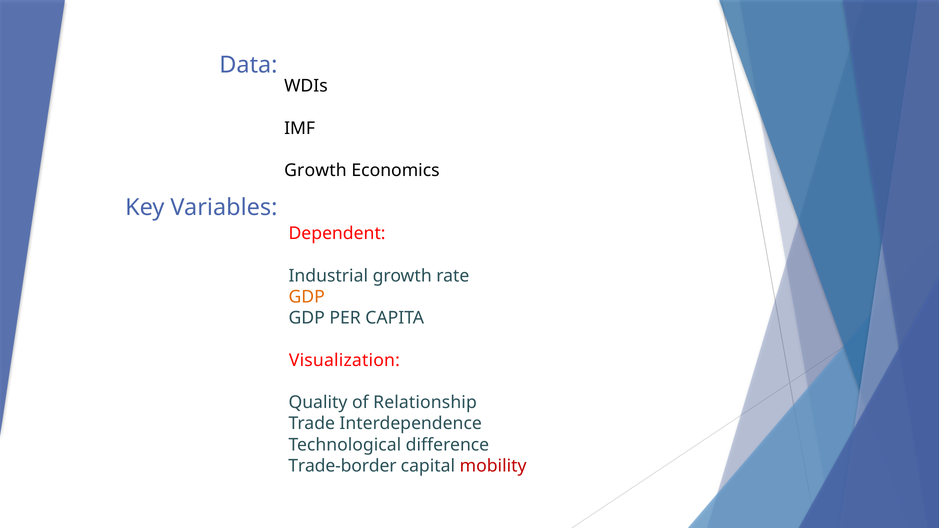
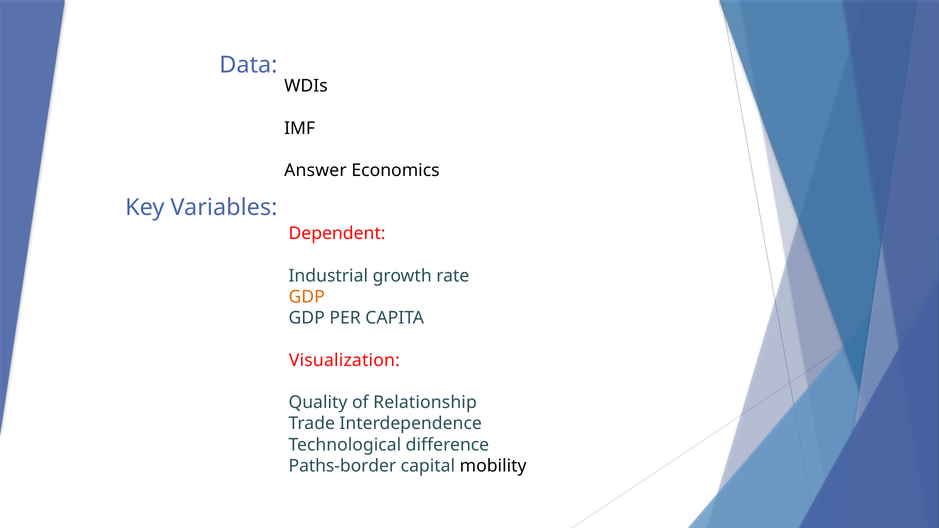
Growth: Growth -> Answer (315, 171)
Trade-border: Trade-border -> Paths-border (342, 466)
mobility colour: red -> black (493, 466)
